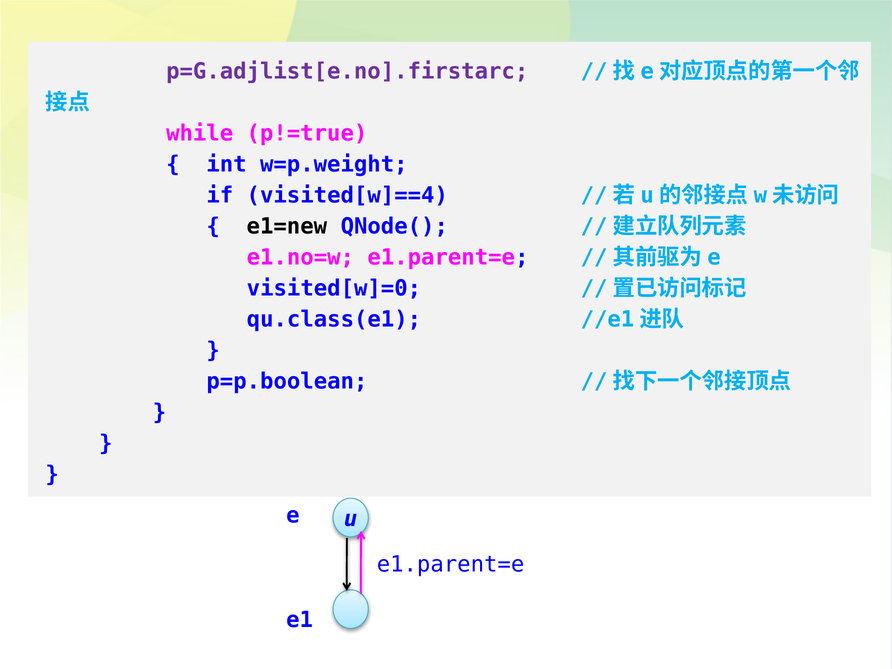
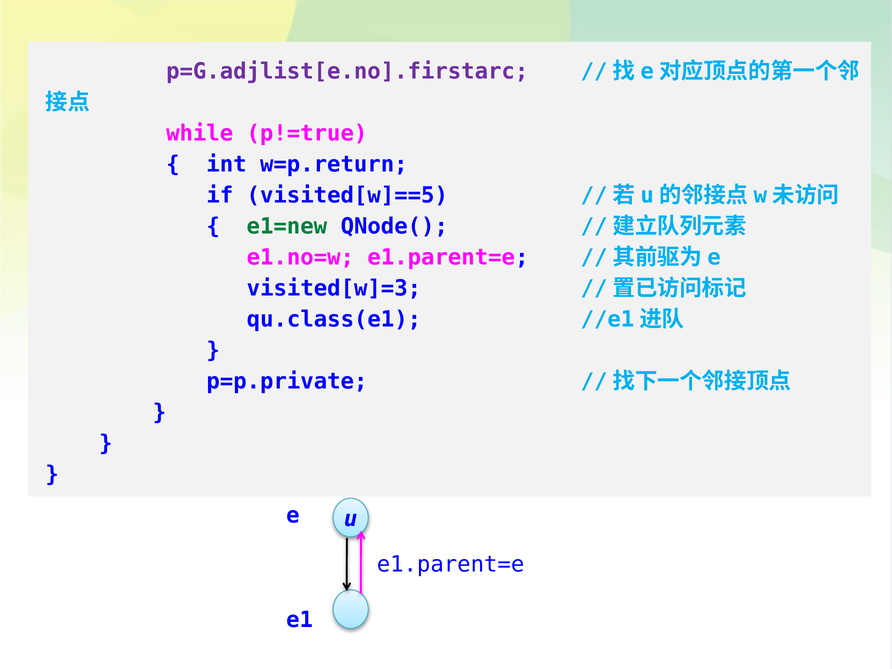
w=p.weight: w=p.weight -> w=p.return (334, 164)
visited[w]==4: visited[w]==4 -> visited[w]==5 (347, 195)
e1=new colour: black -> green (287, 226)
visited[w]=0: visited[w]=0 -> visited[w]=3 (334, 288)
p=p.boolean: p=p.boolean -> p=p.private (287, 381)
